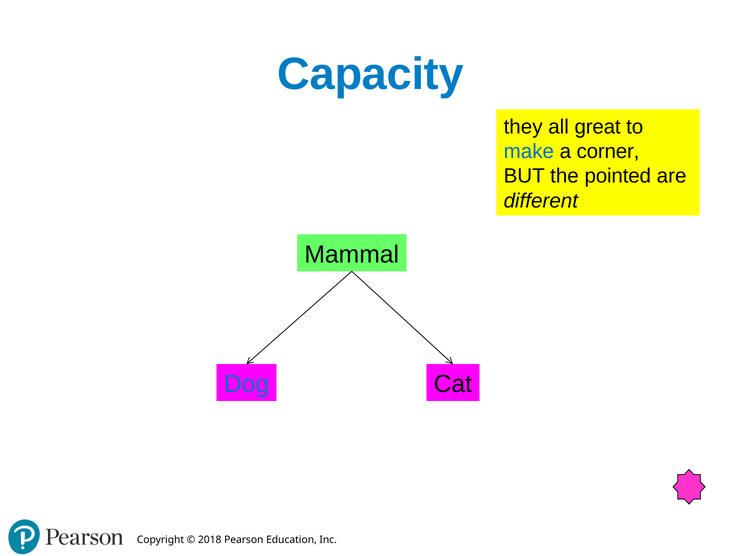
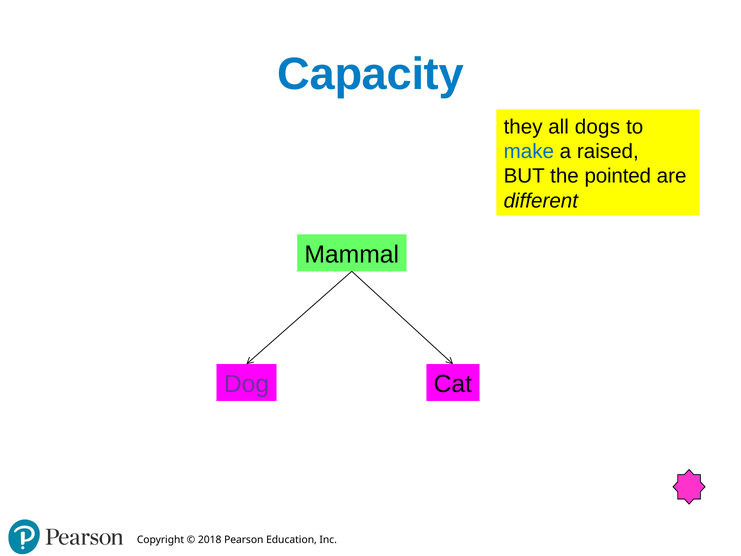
great: great -> dogs (597, 127)
corner: corner -> raised (608, 151)
Dog colour: blue -> purple (247, 384)
